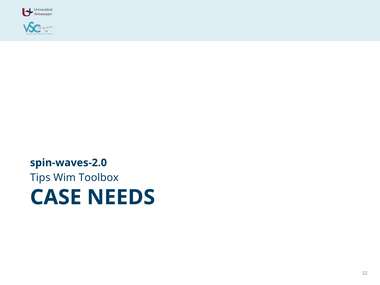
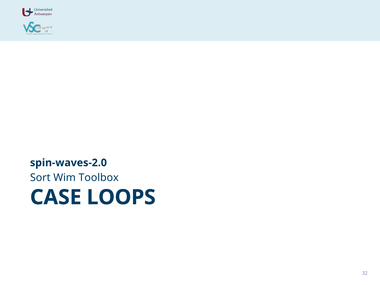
Tips: Tips -> Sort (40, 178)
NEEDS: NEEDS -> LOOPS (121, 197)
